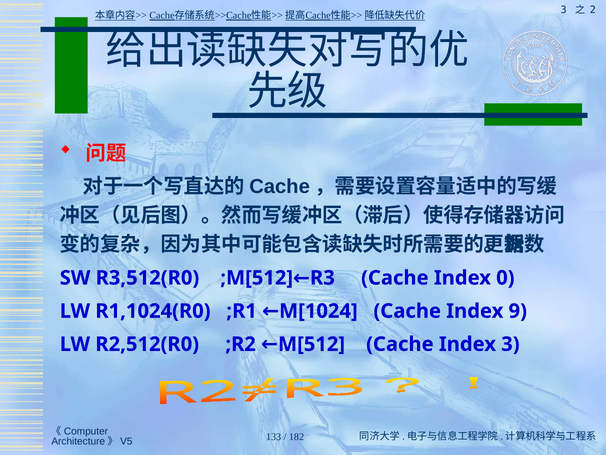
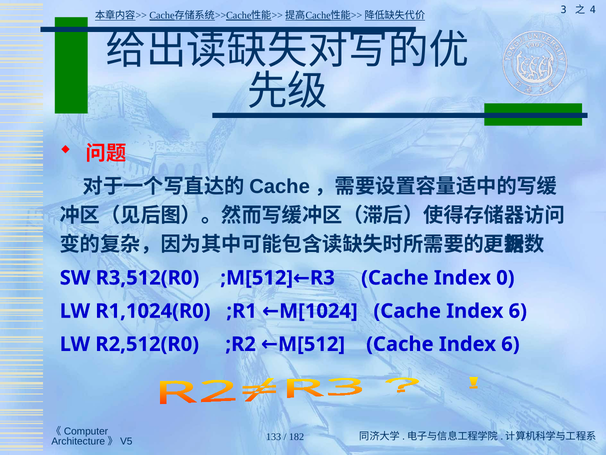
2: 2 -> 4 (593, 10)
9: 9 -> 6 (518, 311)
3: 3 -> 6 (510, 344)
